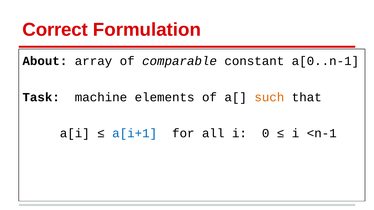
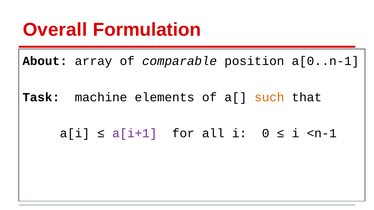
Correct: Correct -> Overall (55, 30)
constant: constant -> position (254, 61)
a[i+1 colour: blue -> purple (135, 134)
